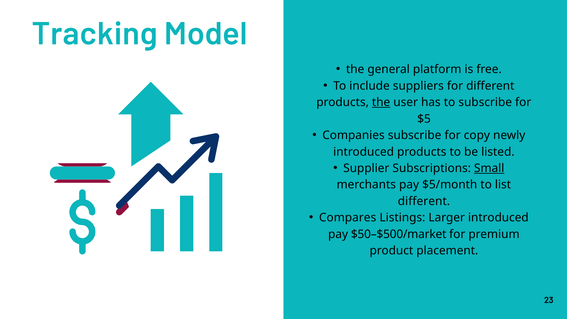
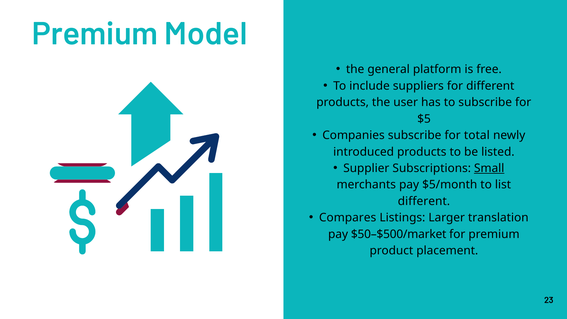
Tracking: Tracking -> Premium (95, 34)
the underline: present -> none (381, 102)
copy: copy -> total (477, 135)
Larger introduced: introduced -> translation (498, 218)
